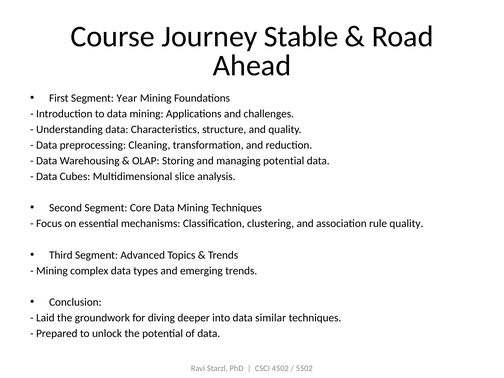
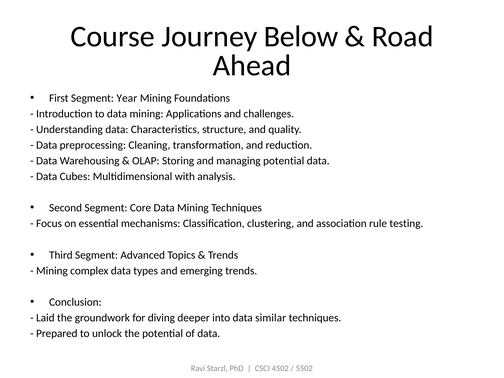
Stable: Stable -> Below (301, 37)
slice: slice -> with (185, 177)
rule quality: quality -> testing (406, 224)
